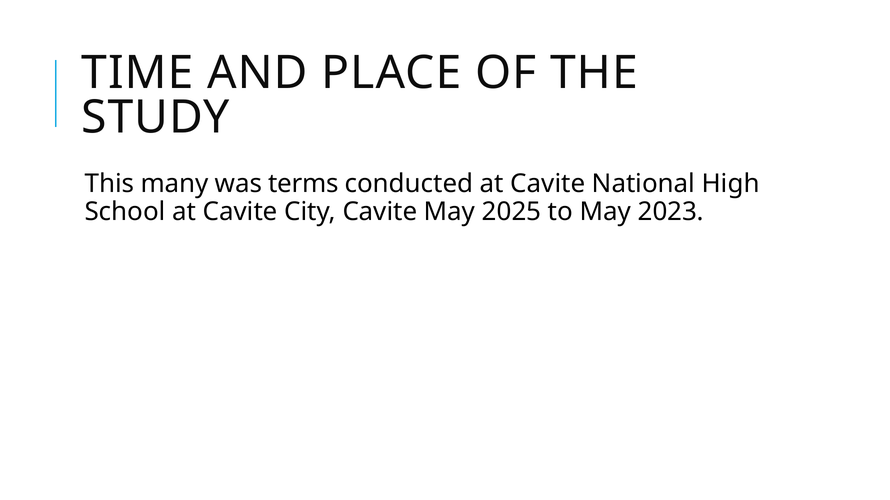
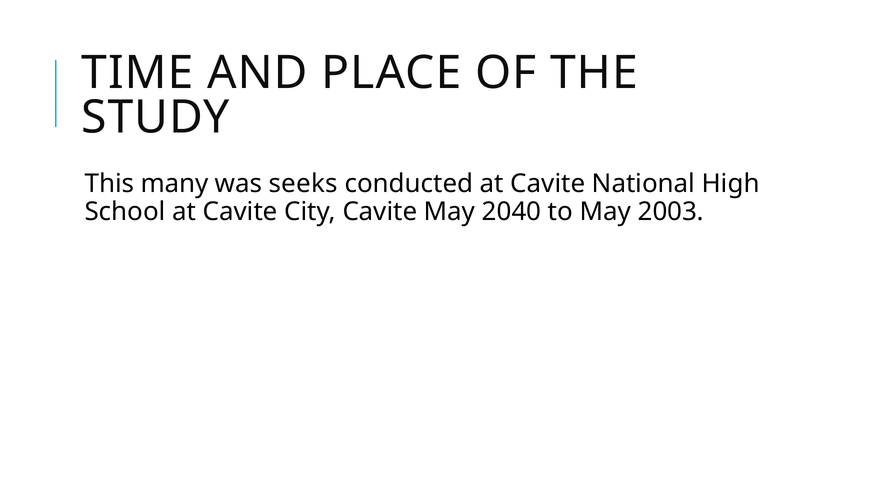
terms: terms -> seeks (303, 184)
2025: 2025 -> 2040 (512, 212)
2023: 2023 -> 2003 (671, 212)
